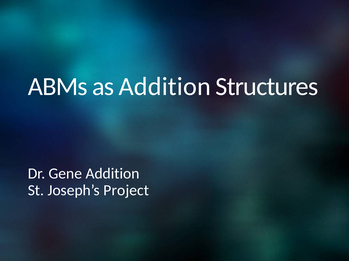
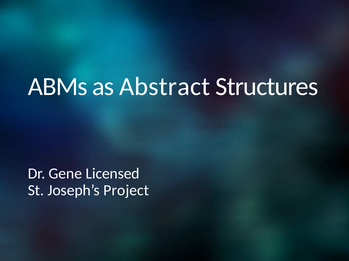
as Addition: Addition -> Abstract (165, 87)
Gene Addition: Addition -> Licensed (113, 174)
